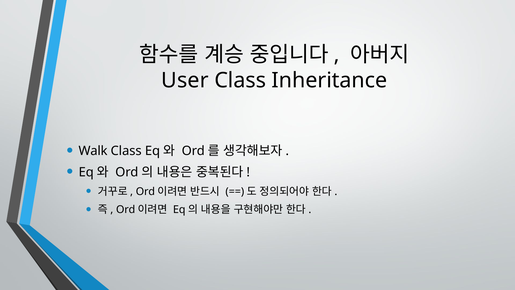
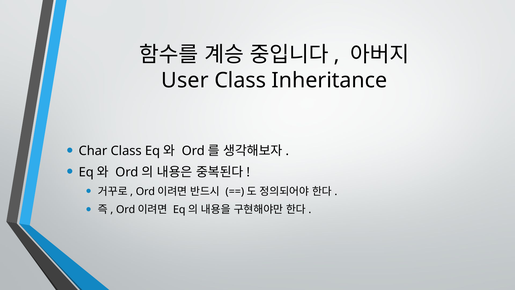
Walk: Walk -> Char (93, 151)
